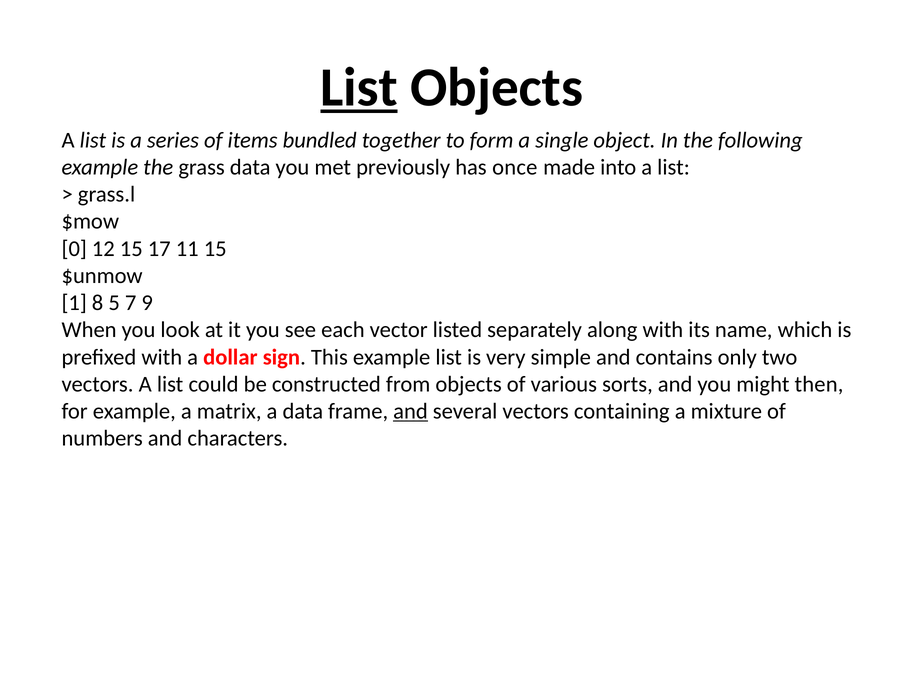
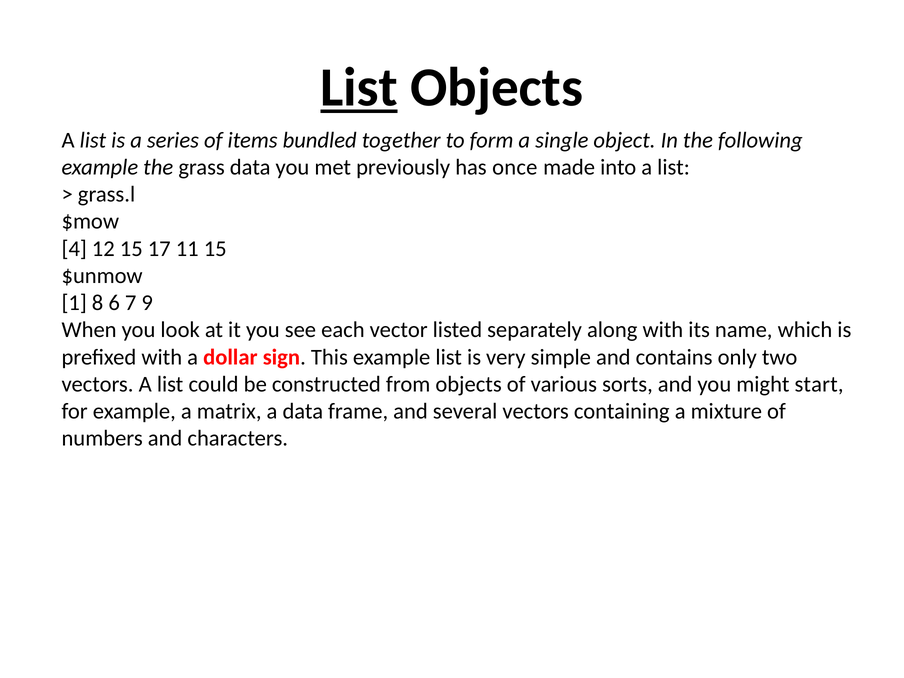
0: 0 -> 4 (74, 249)
5: 5 -> 6 (114, 303)
then: then -> start (819, 384)
and underline: present -> none (411, 411)
